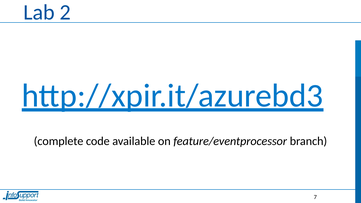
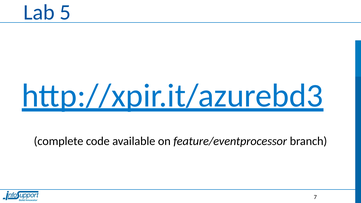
2: 2 -> 5 (65, 12)
